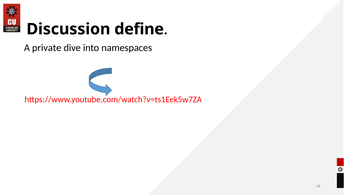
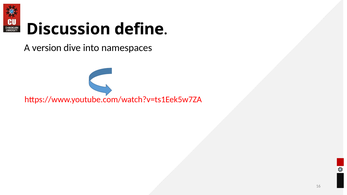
private: private -> version (47, 48)
